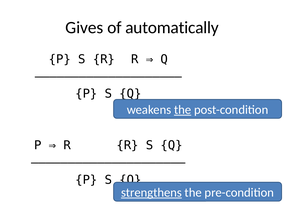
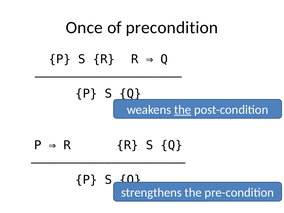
Gives: Gives -> Once (84, 27)
automatically: automatically -> precondition (172, 27)
strengthens underline: present -> none (151, 193)
